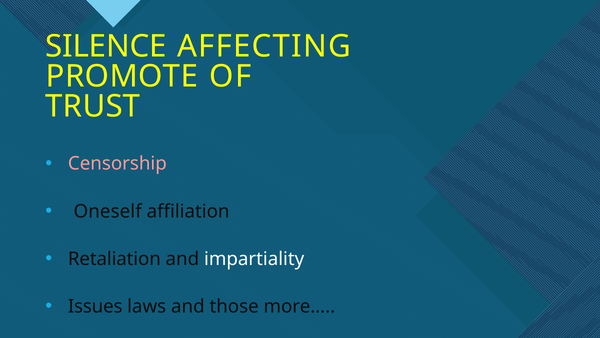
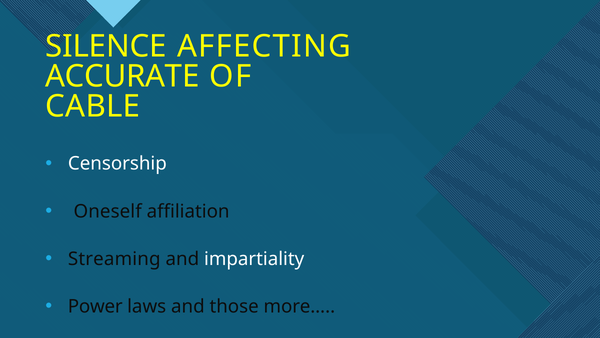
PROMOTE: PROMOTE -> ACCURATE (122, 76)
TRUST: TRUST -> CABLE (93, 106)
Censorship colour: pink -> white (117, 164)
Retaliation: Retaliation -> Streaming (114, 259)
Issues: Issues -> Power (95, 306)
